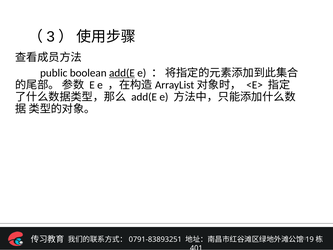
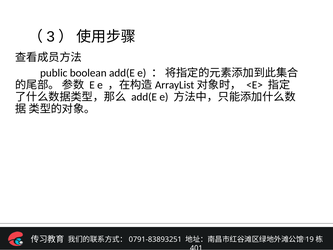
add(E underline: present -> none (122, 73)
